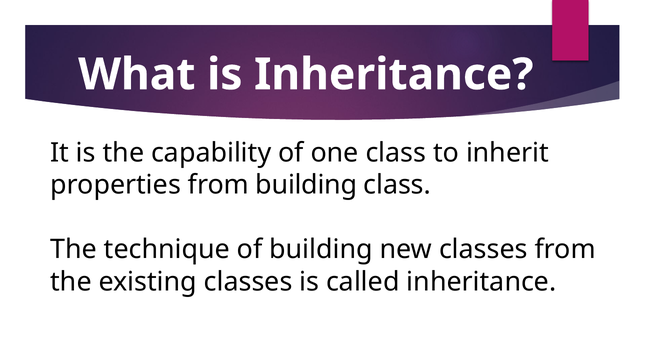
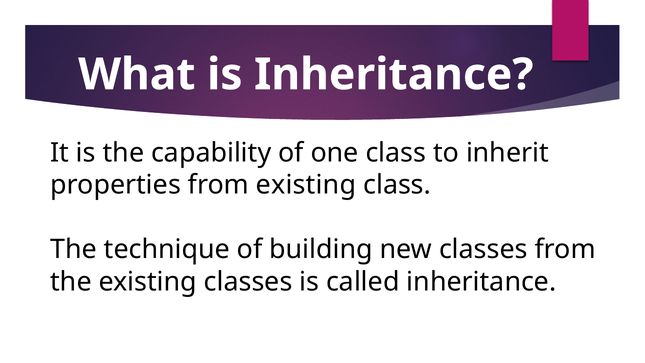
from building: building -> existing (306, 185)
